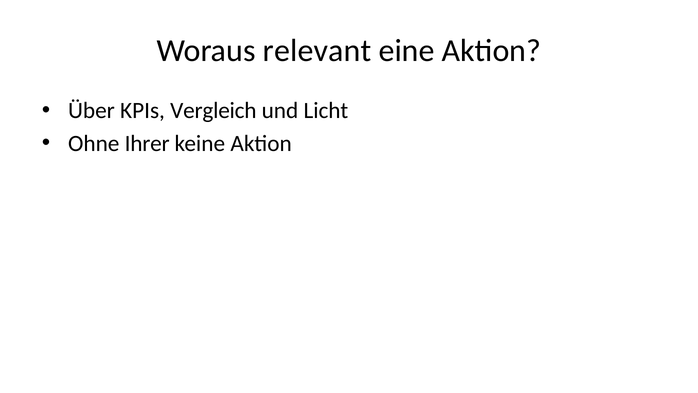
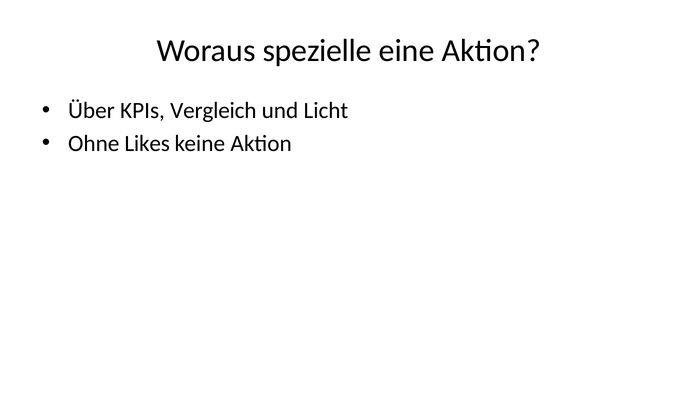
relevant: relevant -> spezielle (317, 51)
Ihrer: Ihrer -> Likes (147, 143)
